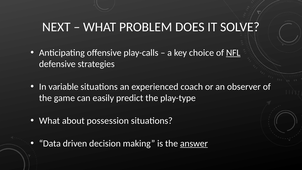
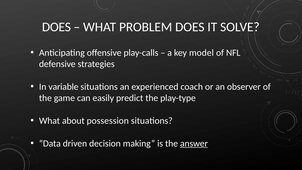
NEXT: NEXT -> DOES (56, 27)
choice: choice -> model (201, 53)
NFL underline: present -> none (233, 53)
